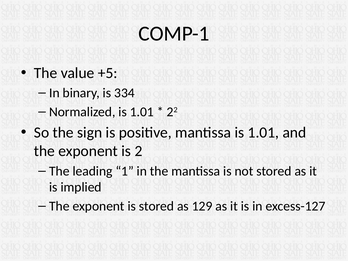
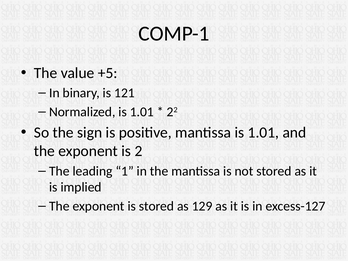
334: 334 -> 121 (124, 93)
